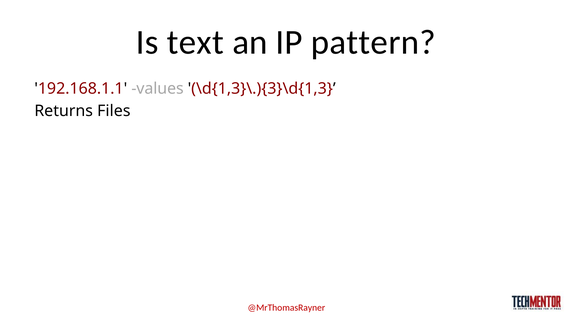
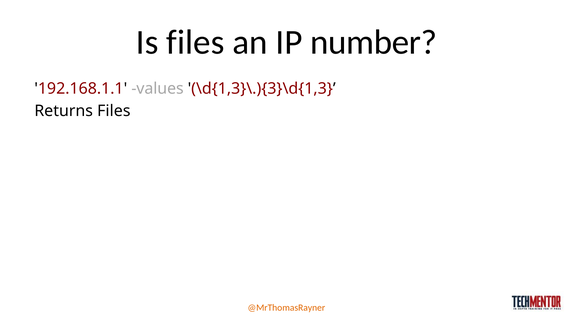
Is text: text -> files (195, 42)
pattern: pattern -> number (374, 42)
@MrThomasRayner colour: red -> orange (286, 308)
